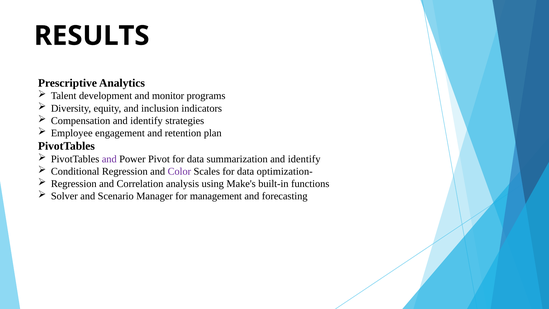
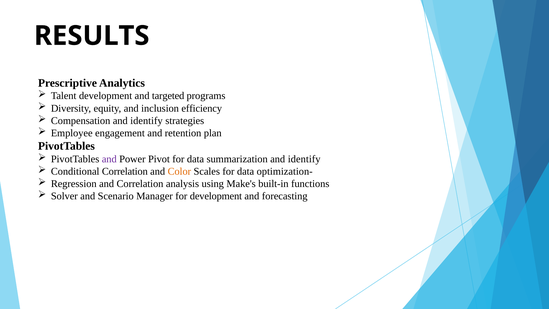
monitor: monitor -> targeted (168, 96)
indicators: indicators -> efficiency (202, 108)
Conditional Regression: Regression -> Correlation (125, 171)
Color colour: purple -> orange (179, 171)
for management: management -> development (216, 196)
